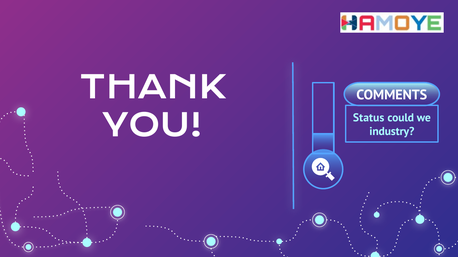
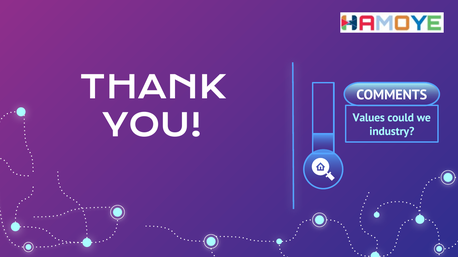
Status: Status -> Values (369, 118)
